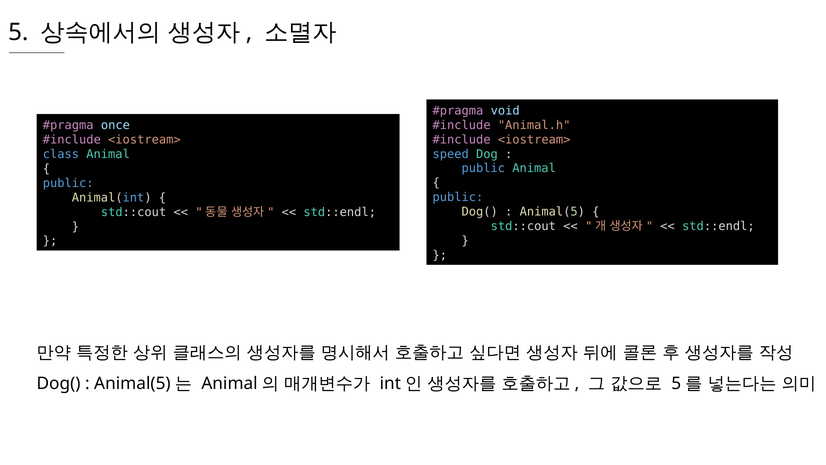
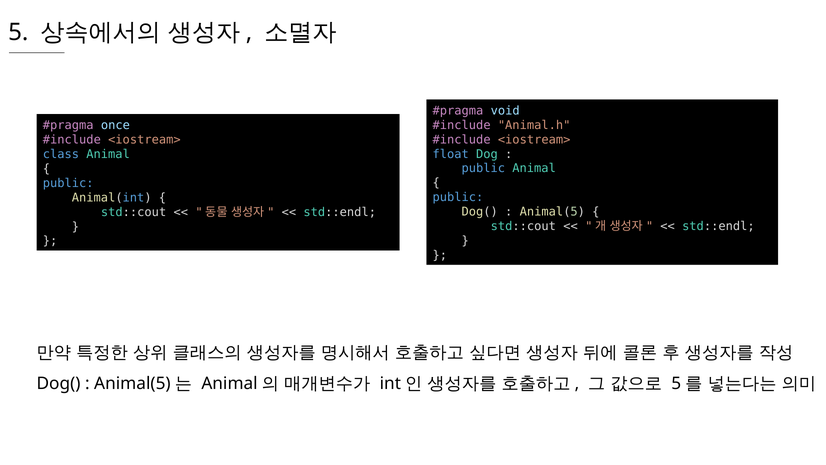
speed: speed -> float (451, 154)
